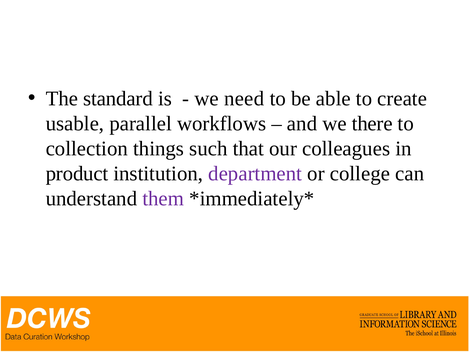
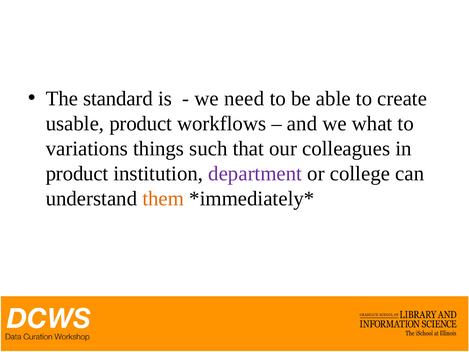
usable parallel: parallel -> product (141, 123)
there: there -> what (372, 123)
collection: collection -> variations (87, 148)
them colour: purple -> orange (163, 198)
